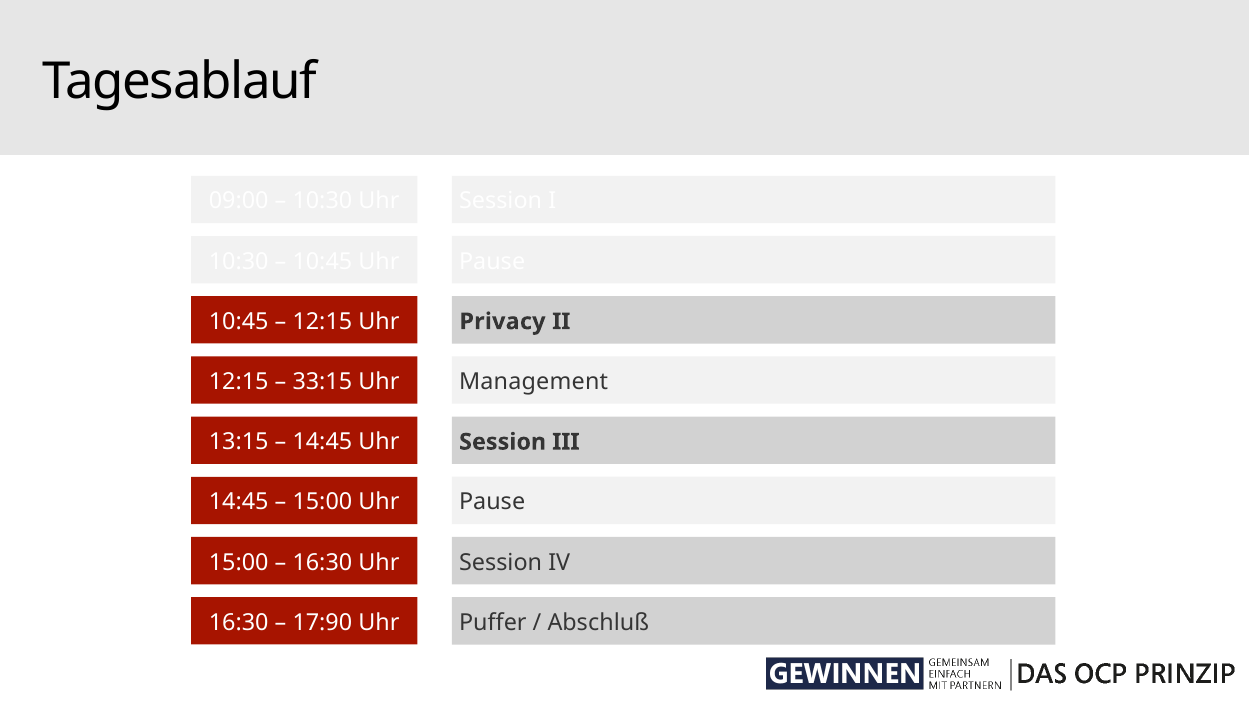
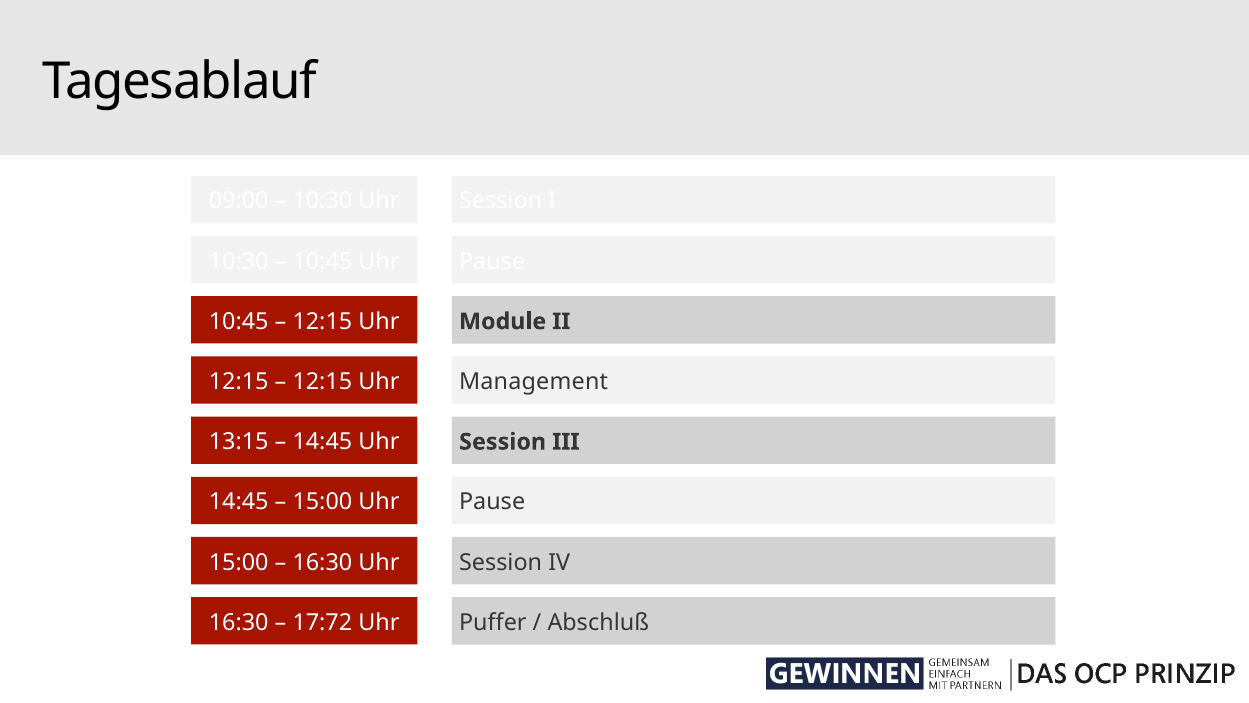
Privacy: Privacy -> Module (503, 321)
33:15: 33:15 -> 12:15 (322, 381)
17:90: 17:90 -> 17:72 (322, 622)
